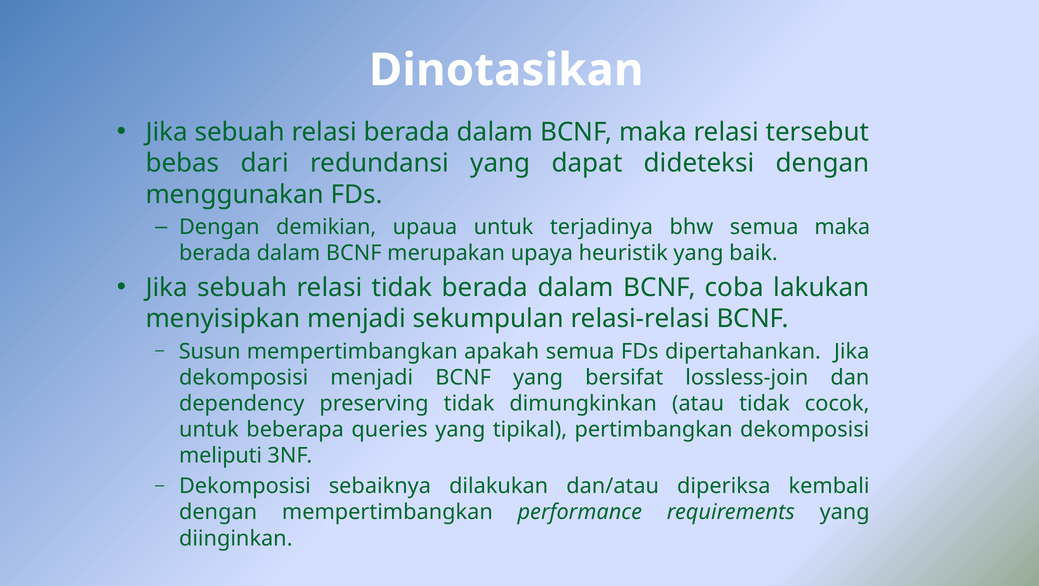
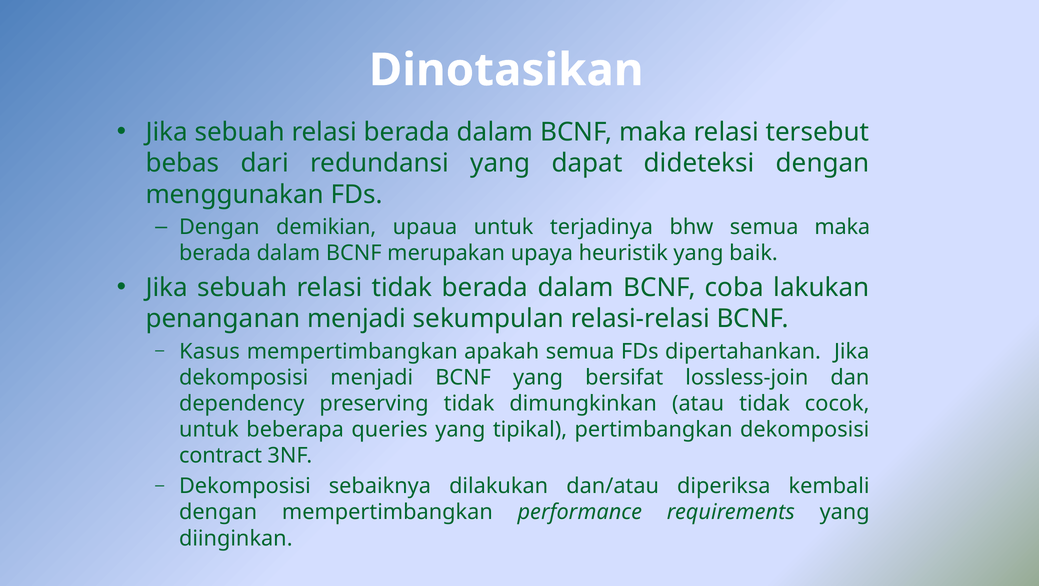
menyisipkan: menyisipkan -> penanganan (223, 319)
Susun: Susun -> Kasus (209, 351)
meliputi: meliputi -> contract (221, 456)
